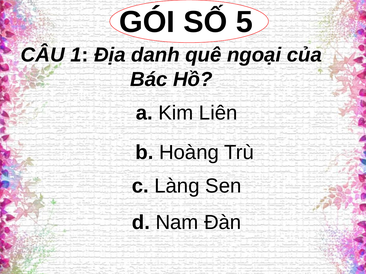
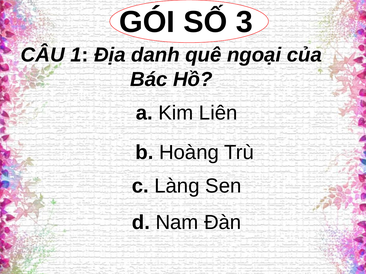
5: 5 -> 3 (244, 22)
